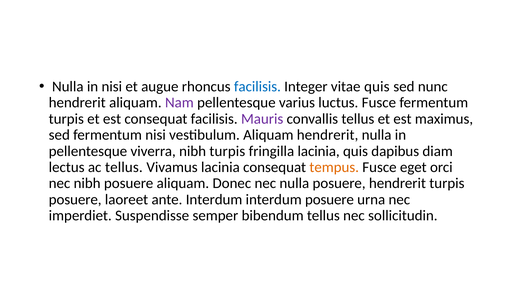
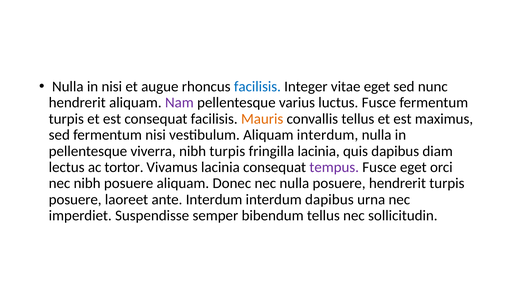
vitae quis: quis -> eget (377, 87)
Mauris colour: purple -> orange (262, 119)
Aliquam hendrerit: hendrerit -> interdum (328, 135)
ac tellus: tellus -> tortor (124, 168)
tempus colour: orange -> purple (334, 168)
interdum posuere: posuere -> dapibus (329, 200)
